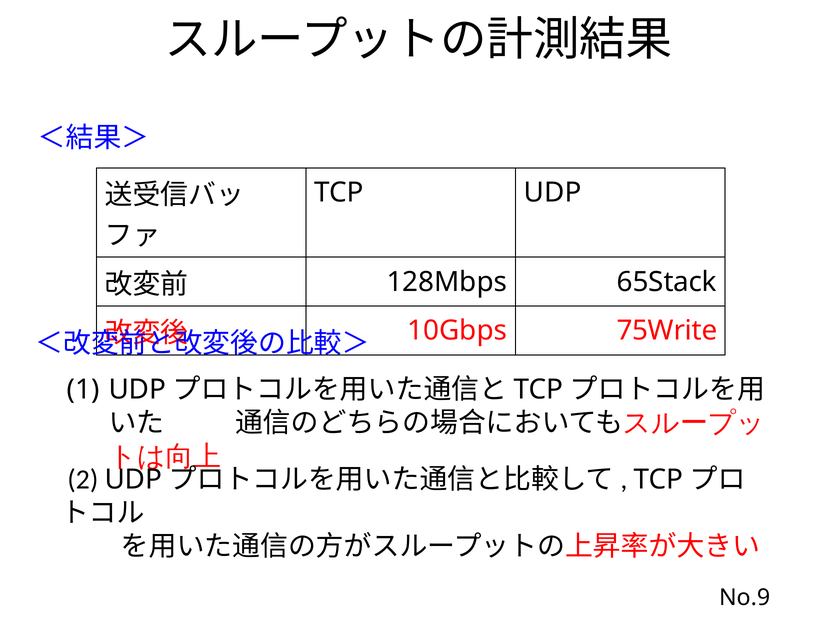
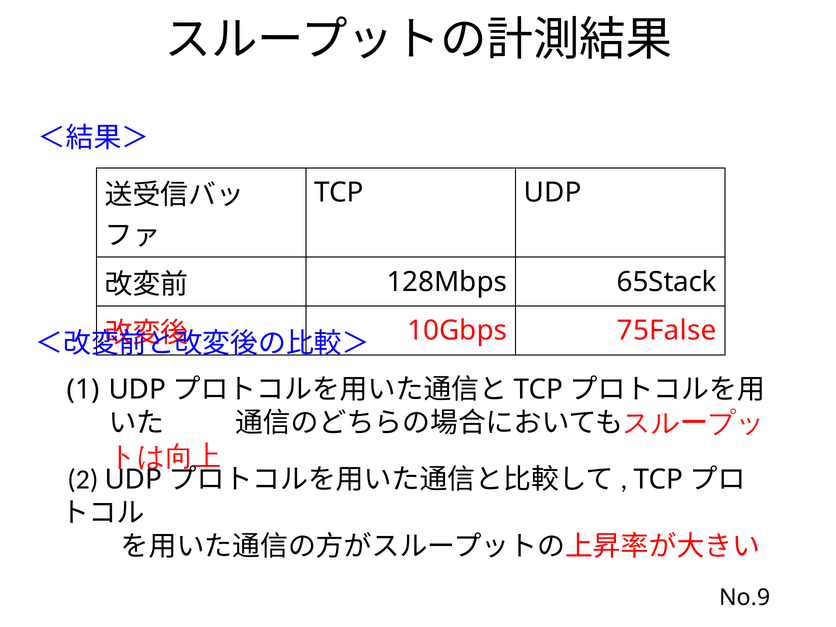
75Write: 75Write -> 75False (667, 331)
